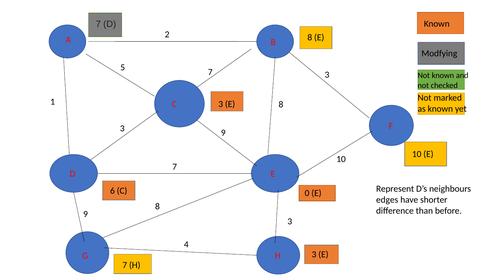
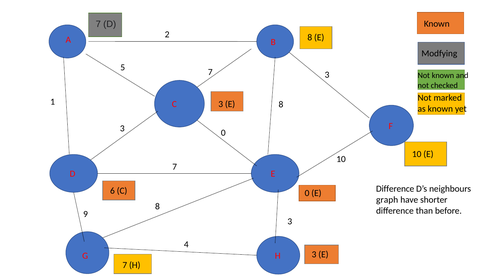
9: 9 -> 0 (223, 133)
Represent: Represent -> Difference (395, 189)
edges: edges -> graph (387, 200)
